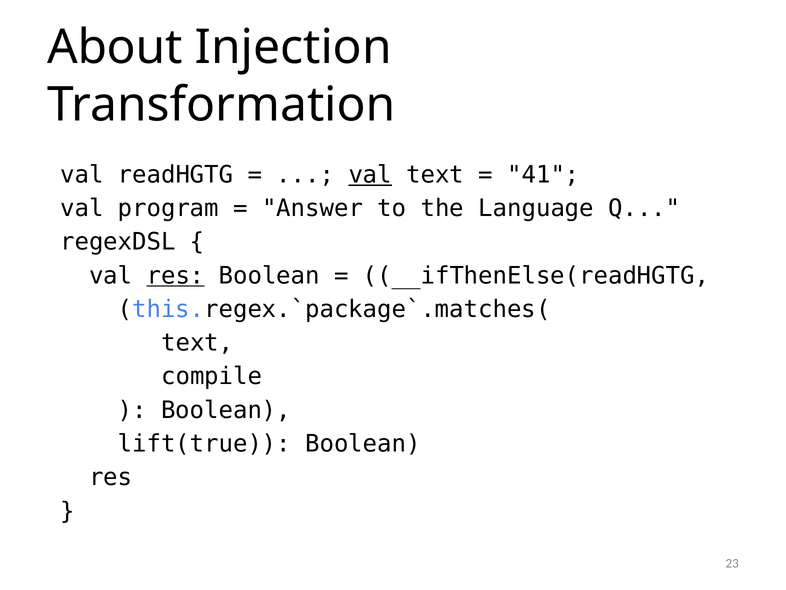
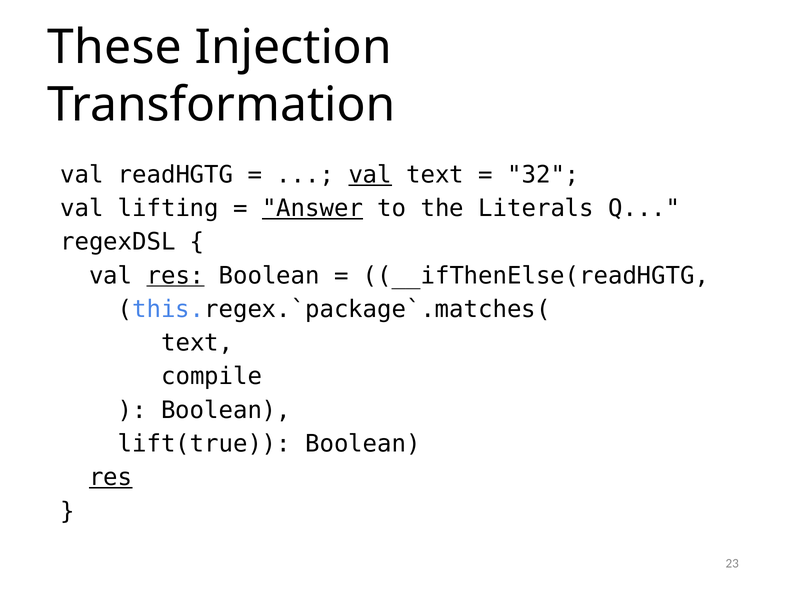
About: About -> These (115, 47)
41: 41 -> 32 (543, 175)
program: program -> lifting (168, 208)
Answer underline: none -> present (313, 208)
Language: Language -> Literals (536, 208)
res underline: none -> present (111, 477)
